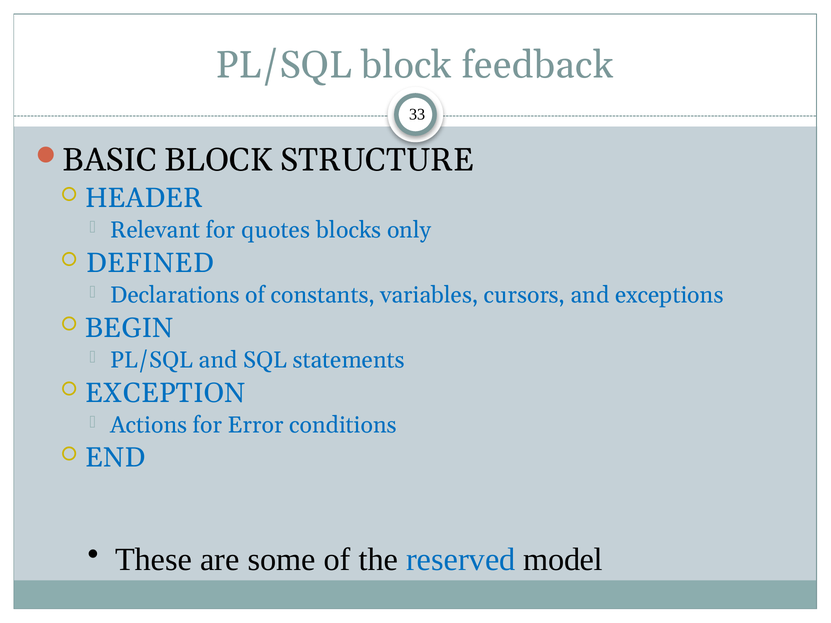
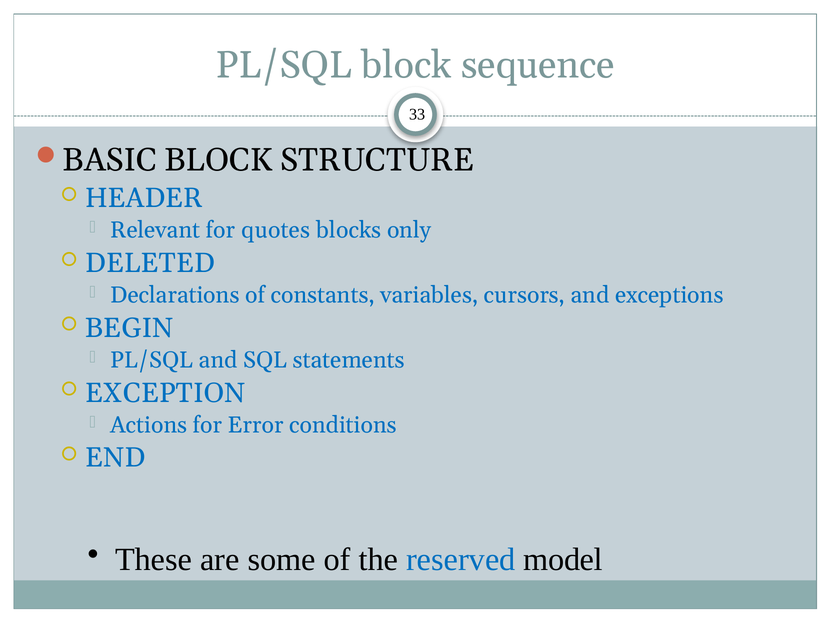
feedback: feedback -> sequence (538, 65)
DEFINED: DEFINED -> DELETED (150, 263)
